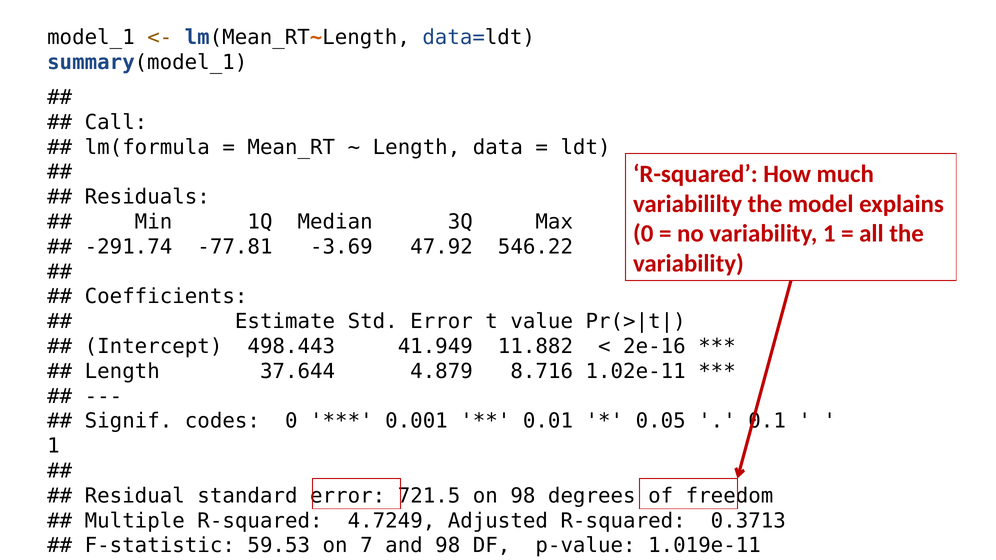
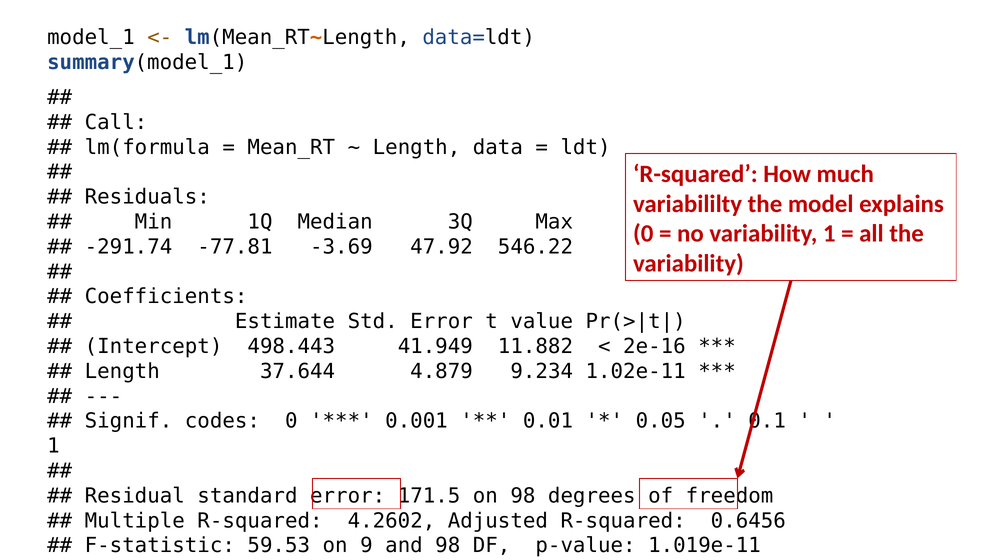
8.716: 8.716 -> 9.234 (542, 371)
721.5: 721.5 -> 171.5 (429, 496)
4.7249: 4.7249 -> 4.2602 (391, 521)
0.3713: 0.3713 -> 0.6456 (748, 521)
7: 7 -> 9 (366, 546)
